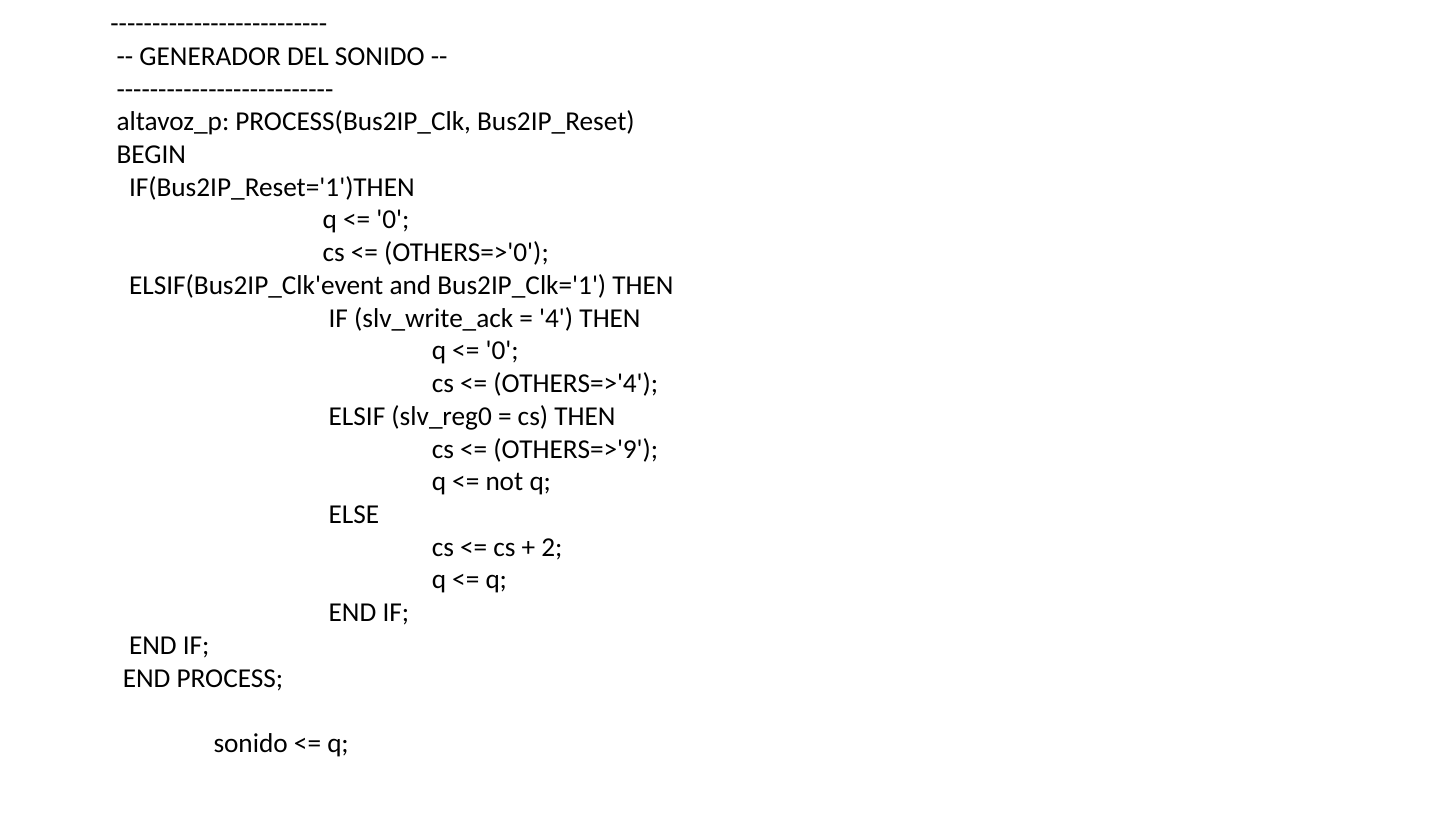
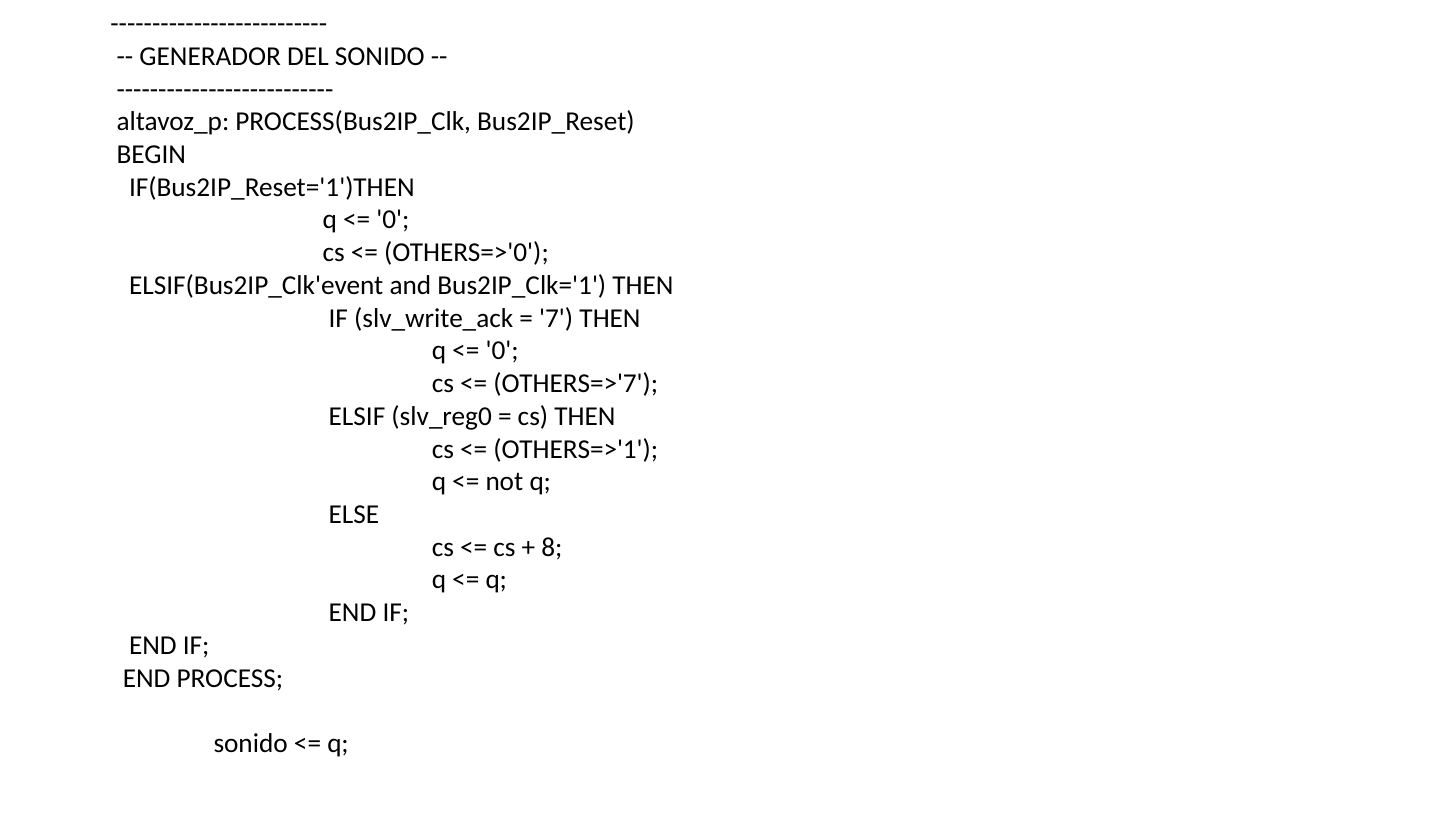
4: 4 -> 7 (556, 318)
OTHERS=>'4: OTHERS=>'4 -> OTHERS=>'7 (576, 384)
OTHERS=>'9: OTHERS=>'9 -> OTHERS=>'1 (576, 449)
2: 2 -> 8 (552, 547)
